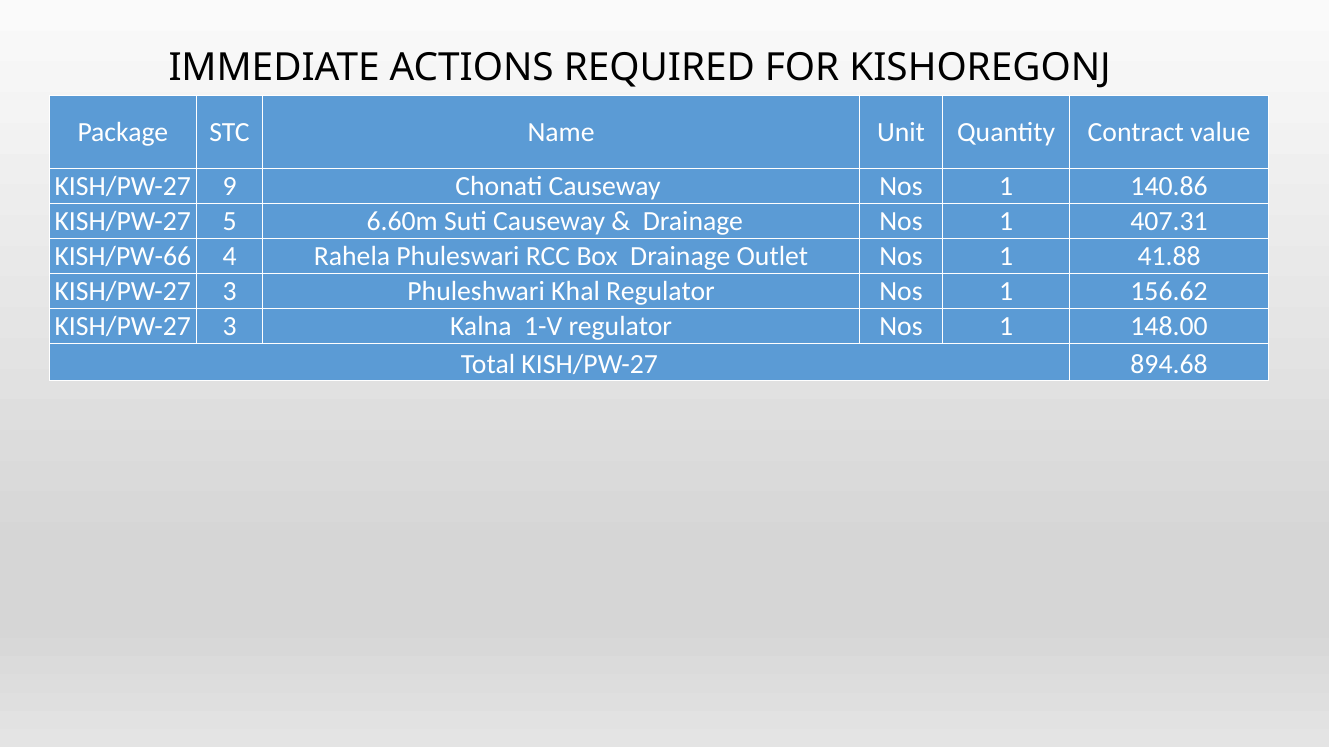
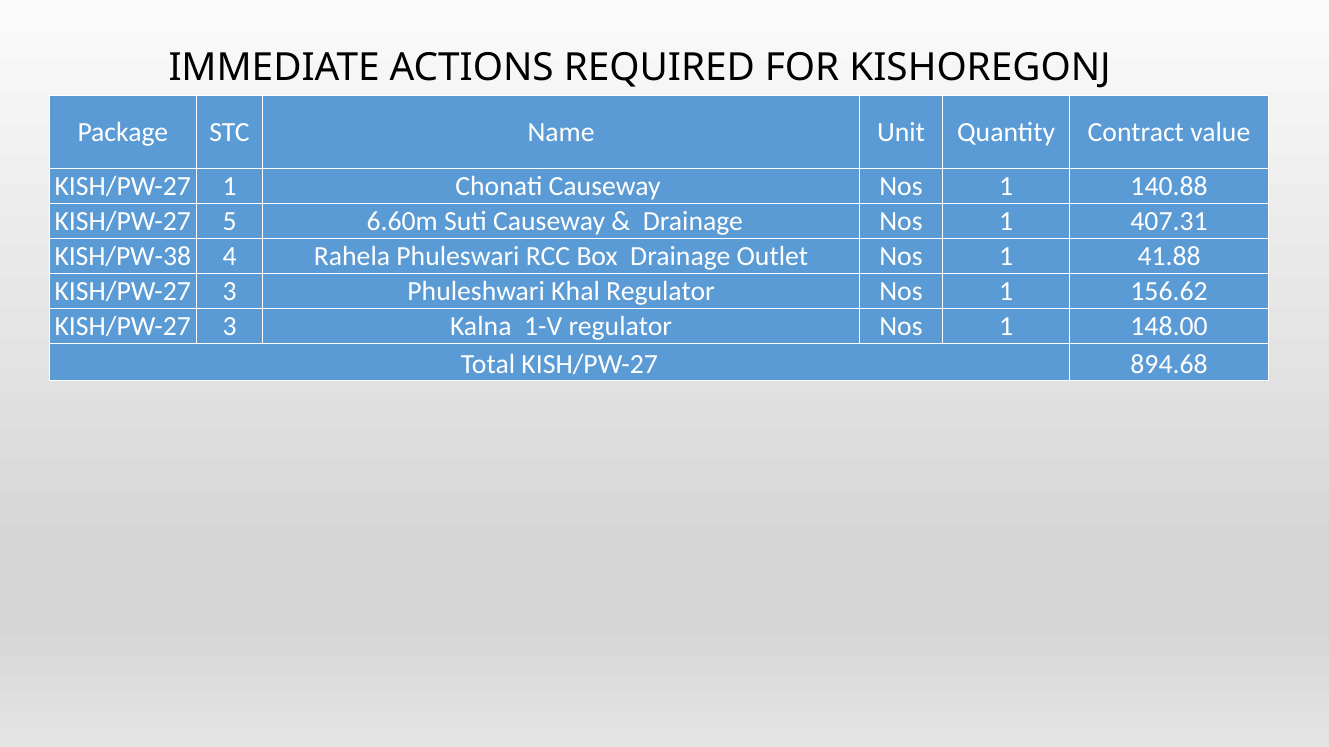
KISH/PW-27 9: 9 -> 1 (230, 187)
140.86: 140.86 -> 140.88 (1169, 187)
KISH/PW-66: KISH/PW-66 -> KISH/PW-38 (123, 257)
